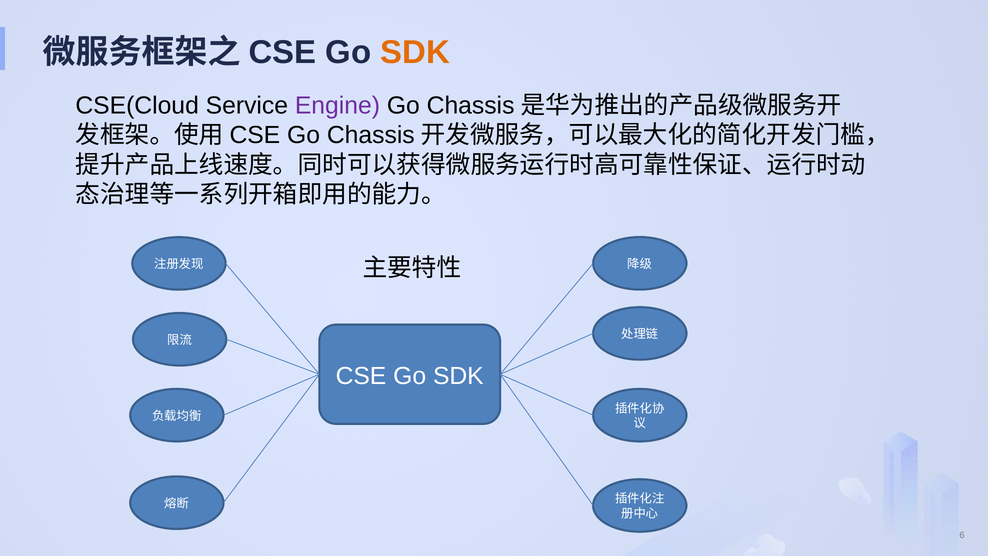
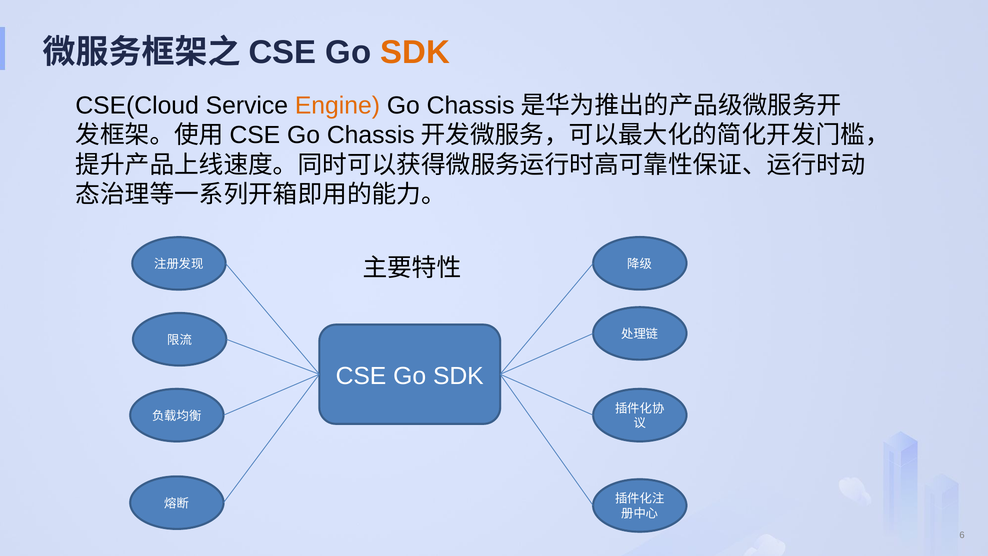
Engine colour: purple -> orange (337, 106)
